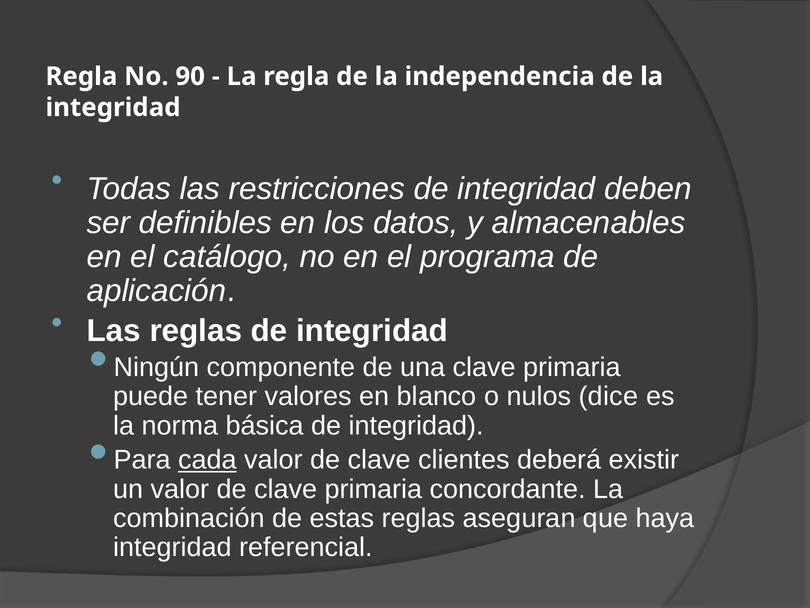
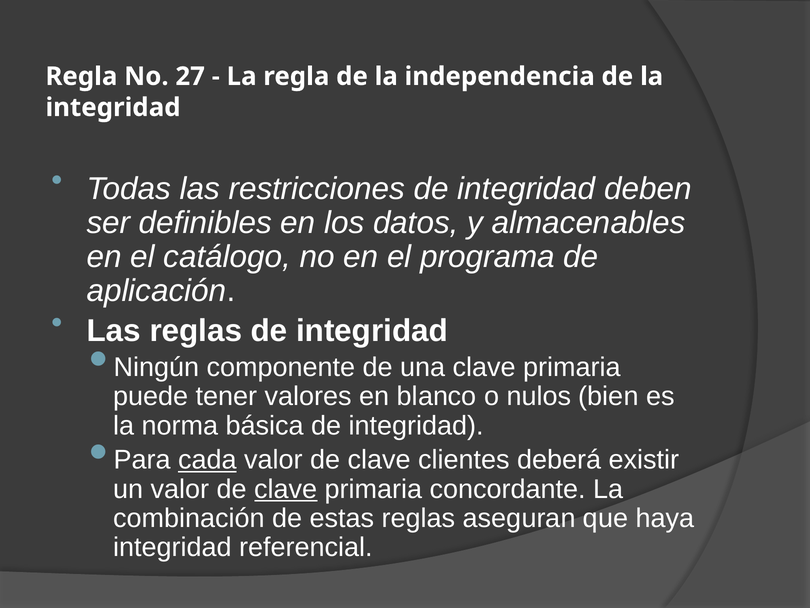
90: 90 -> 27 (190, 76)
dice: dice -> bien (608, 396)
clave underline: none -> present (286, 489)
